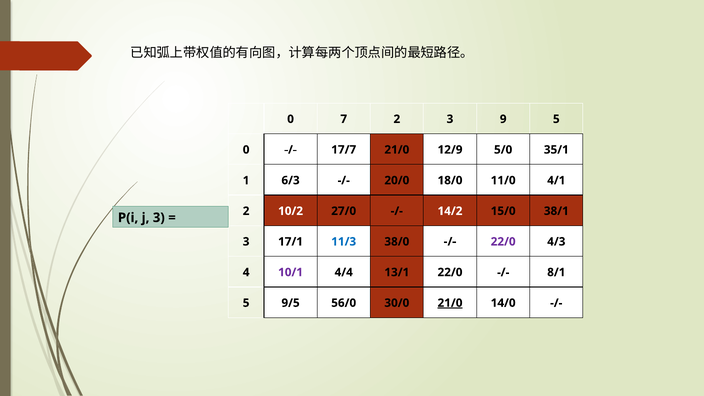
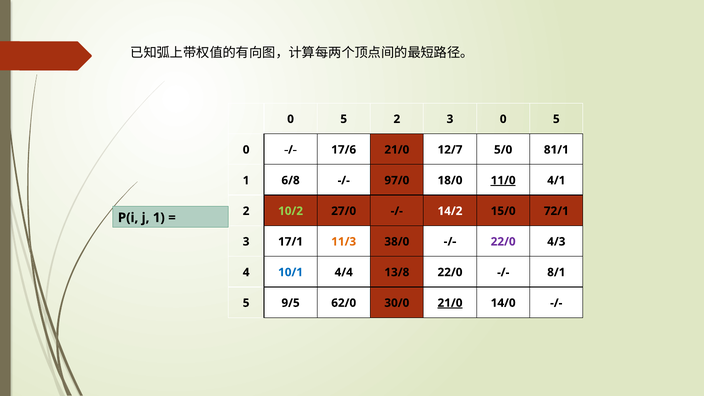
7: 7 -> 5 (344, 119)
3 9: 9 -> 0 (503, 119)
17/7: 17/7 -> 17/6 (344, 150)
12/9: 12/9 -> 12/7 (450, 150)
35/1: 35/1 -> 81/1 (556, 150)
6/3: 6/3 -> 6/8 (291, 180)
20/0: 20/0 -> 97/0 (397, 180)
11/0 underline: none -> present (503, 180)
10/2 colour: white -> light green (291, 211)
38/1: 38/1 -> 72/1 (556, 211)
j 3: 3 -> 1 (159, 218)
11/3 colour: blue -> orange (344, 242)
10/1 colour: purple -> blue (291, 272)
13/1: 13/1 -> 13/8 (397, 272)
56/0: 56/0 -> 62/0 (344, 303)
